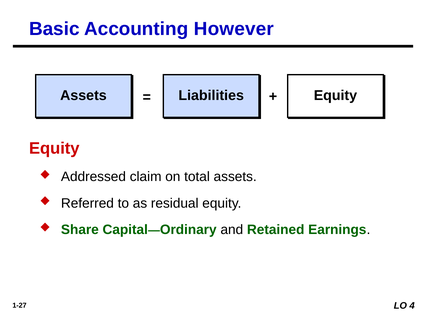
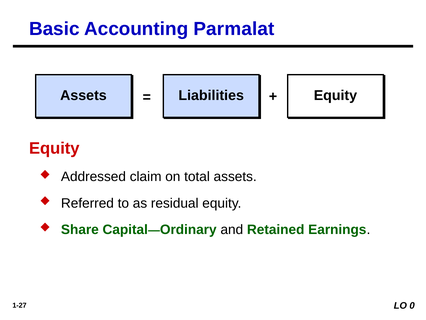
However: However -> Parmalat (234, 29)
4: 4 -> 0 (412, 305)
